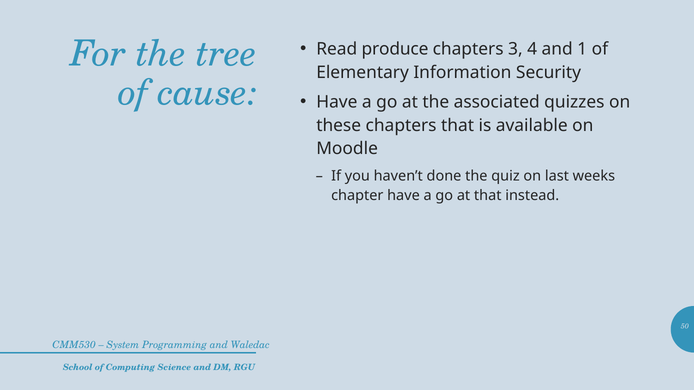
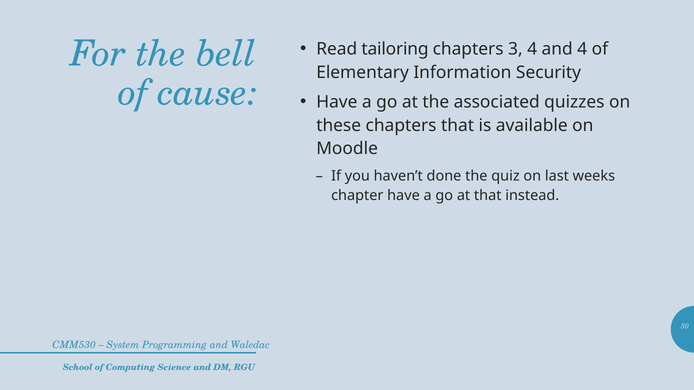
produce: produce -> tailoring (395, 49)
and 1: 1 -> 4 (582, 49)
tree: tree -> bell (226, 54)
